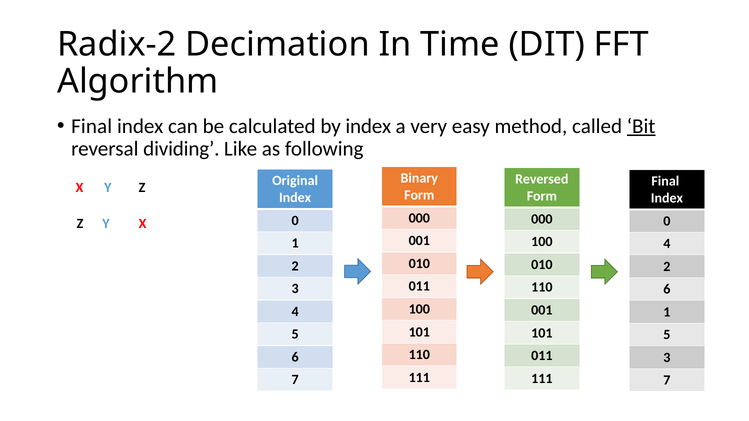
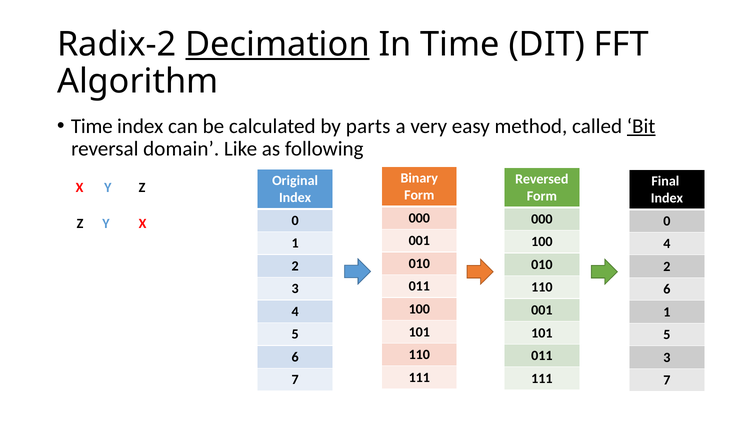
Decimation underline: none -> present (278, 44)
Final: Final -> Time (92, 126)
by index: index -> parts (368, 126)
dividing: dividing -> domain (181, 149)
